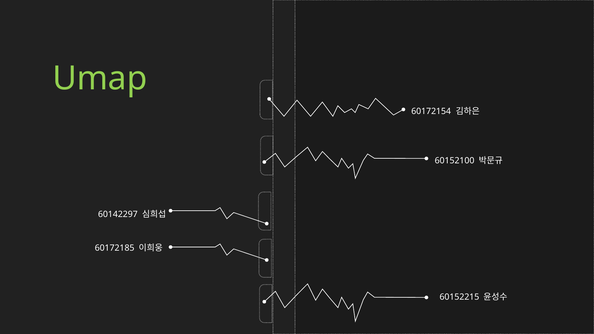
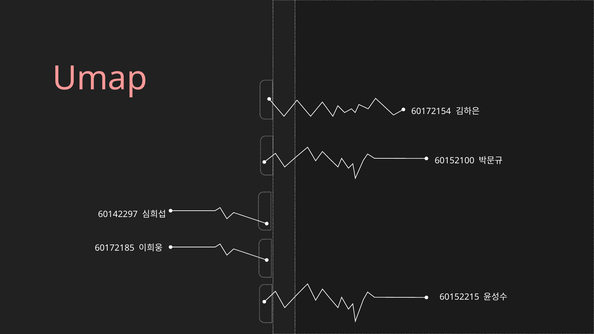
Umap colour: light green -> pink (100, 79)
